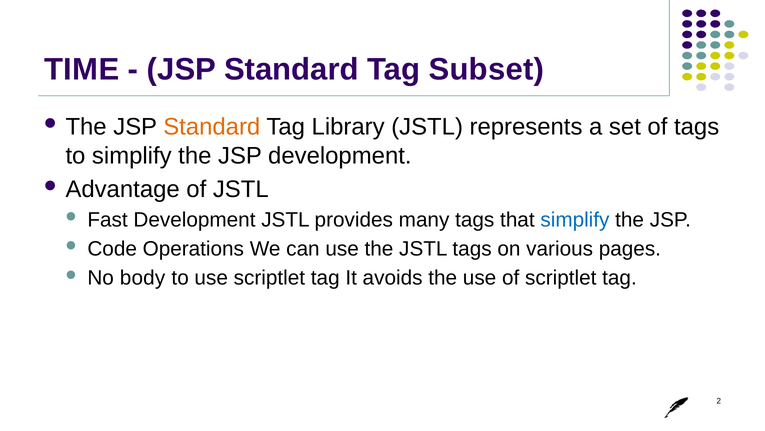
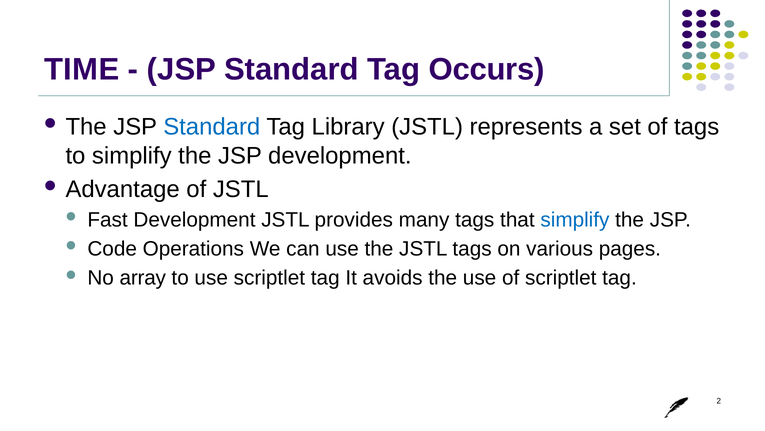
Subset: Subset -> Occurs (487, 70)
Standard colour: orange -> blue (212, 127)
body: body -> array (143, 278)
